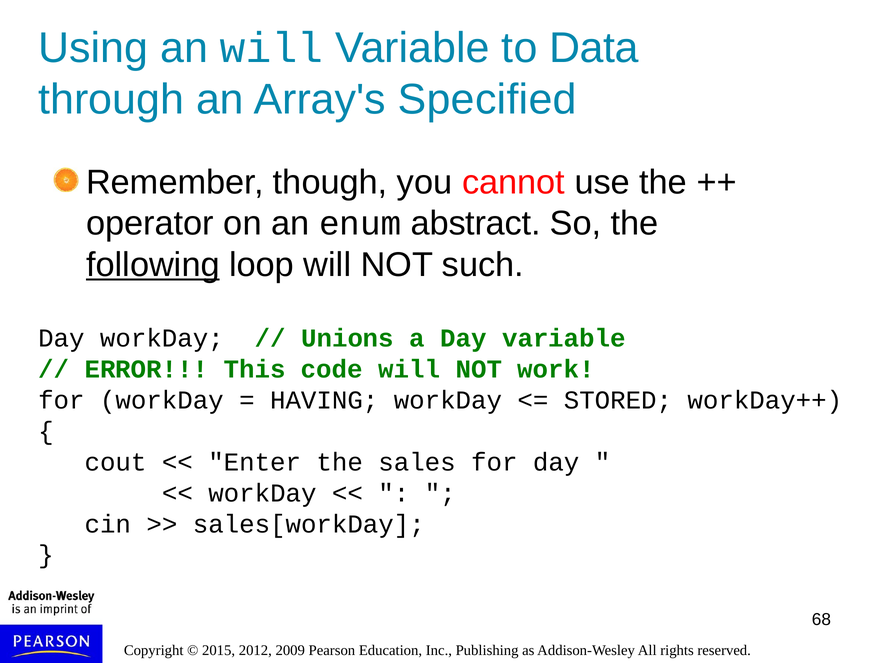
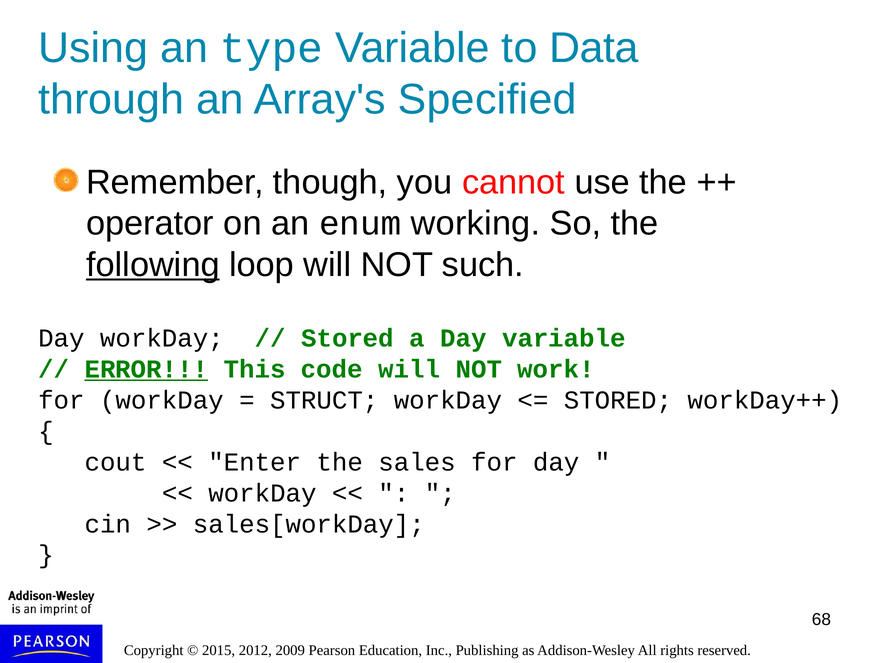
an will: will -> type (272, 48)
abstract: abstract -> working (475, 223)
Unions: Unions -> Stored (348, 338)
ERROR underline: none -> present (146, 369)
HAVING: HAVING -> STRUCT (324, 400)
